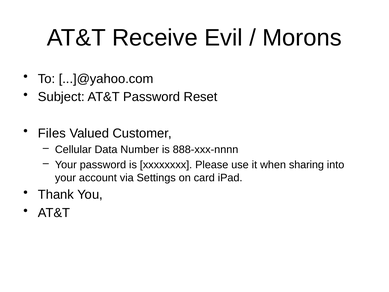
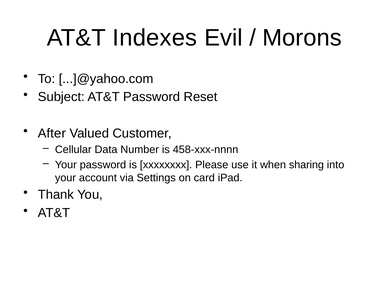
Receive: Receive -> Indexes (155, 38)
Files: Files -> After (52, 133)
888-xxx-nnnn: 888-xxx-nnnn -> 458-xxx-nnnn (206, 149)
